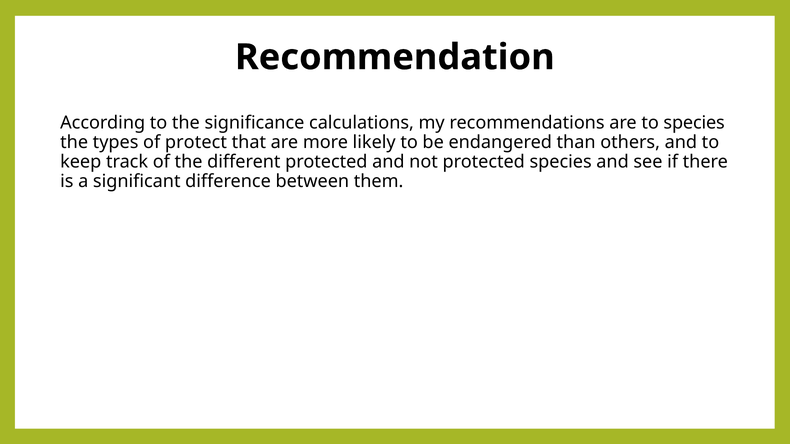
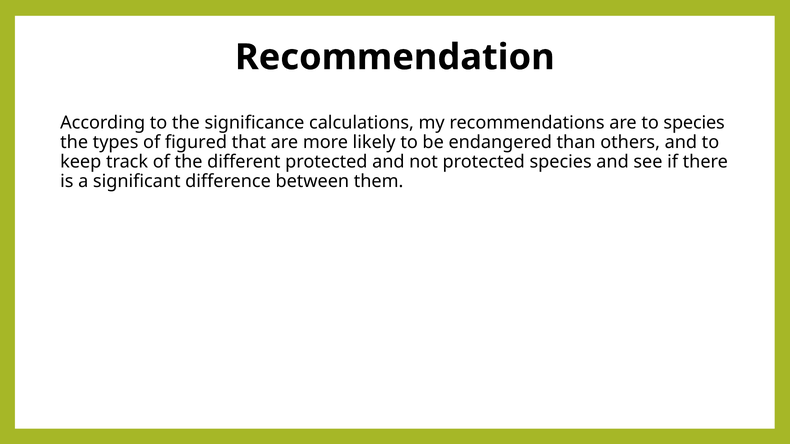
protect: protect -> figured (196, 142)
